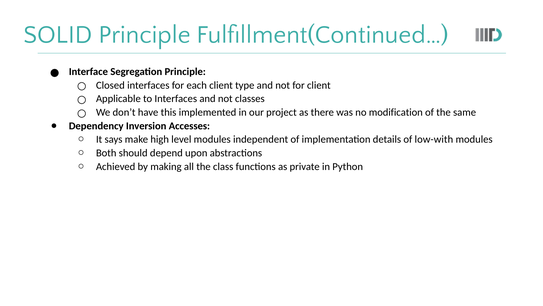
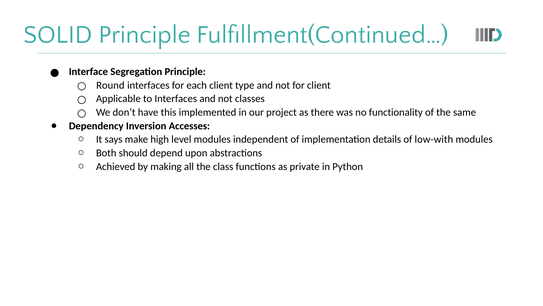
Closed: Closed -> Round (110, 85)
modification: modification -> functionality (396, 112)
